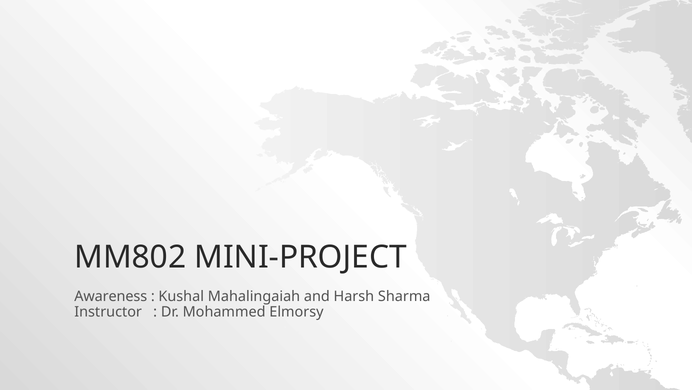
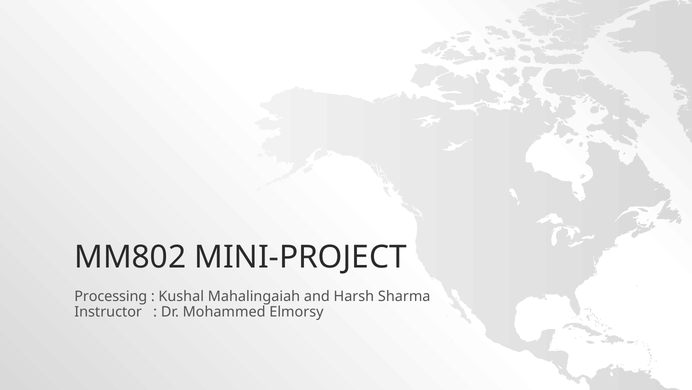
Awareness: Awareness -> Processing (111, 296)
